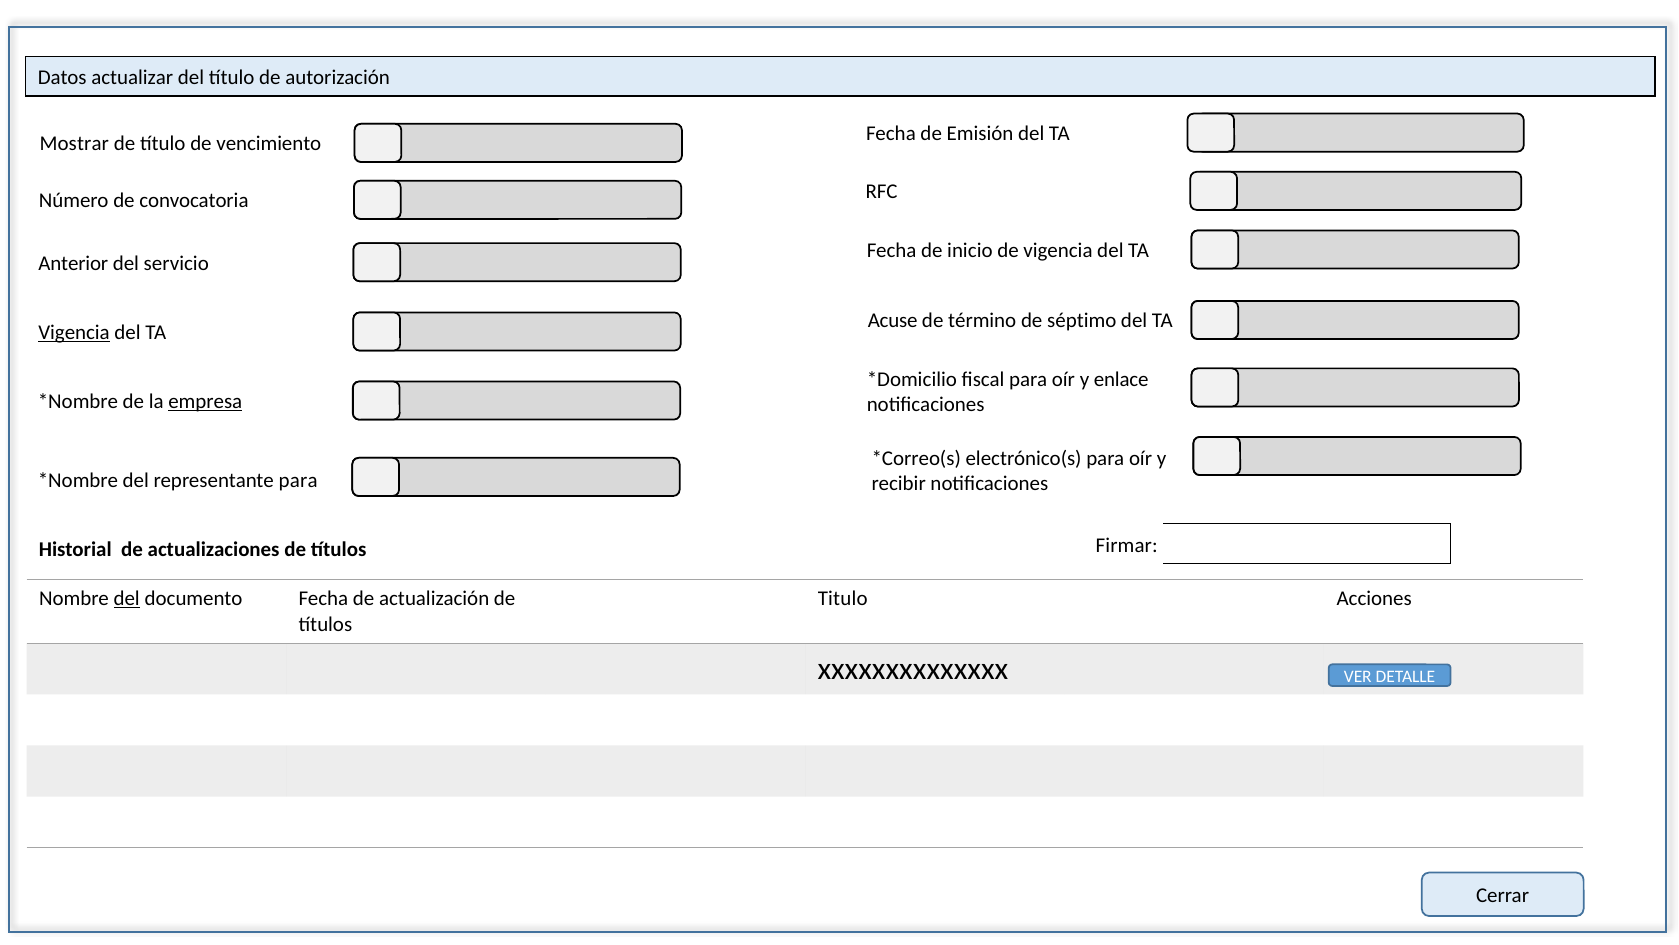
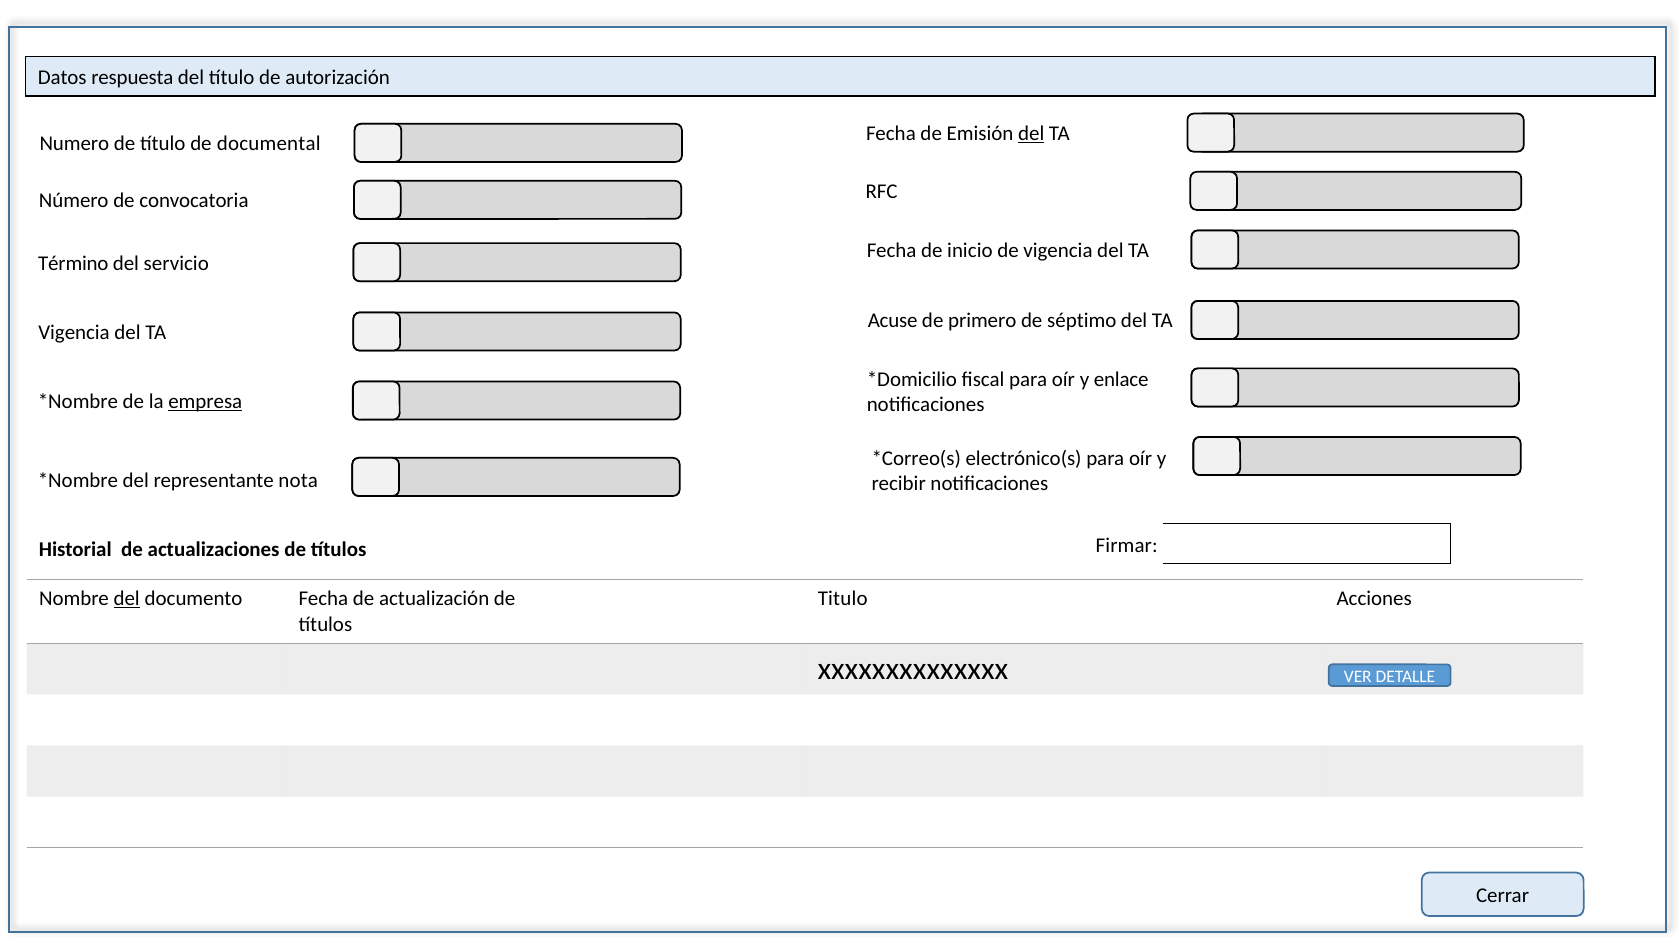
actualizar: actualizar -> respuesta (132, 78)
Mostrar: Mostrar -> Numero (74, 144)
vencimiento: vencimiento -> documental (269, 144)
del underline: none -> present (1031, 134)
Anterior: Anterior -> Término (73, 263)
término: término -> primero (982, 321)
Vigencia underline: present -> none (74, 332)
representante para: para -> nota (298, 480)
